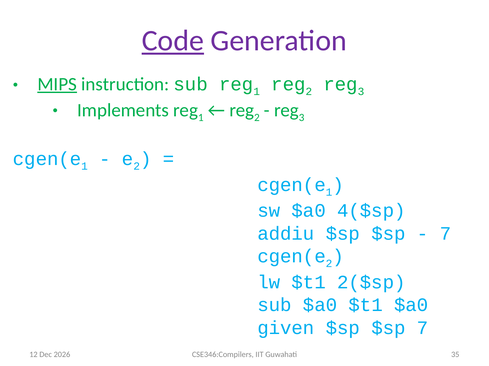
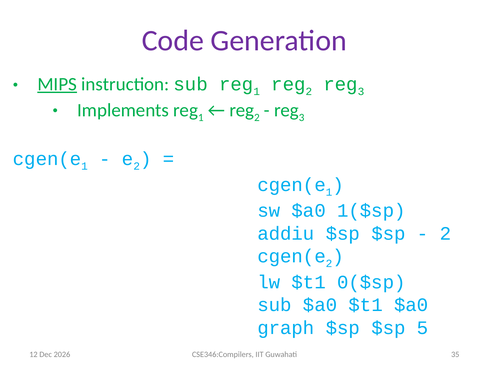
Code underline: present -> none (173, 41)
4($sp: 4($sp -> 1($sp (371, 211)
7: 7 -> 2 (445, 234)
2($sp: 2($sp -> 0($sp (371, 283)
given: given -> graph (286, 328)
$sp 7: 7 -> 5 (423, 328)
